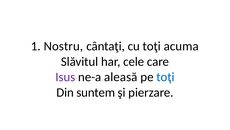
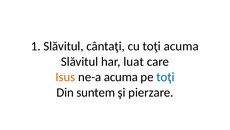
1 Nostru: Nostru -> Slăvitul (64, 46)
cele: cele -> luat (134, 61)
Isus colour: purple -> orange (65, 77)
ne-a aleasă: aleasă -> acuma (121, 77)
